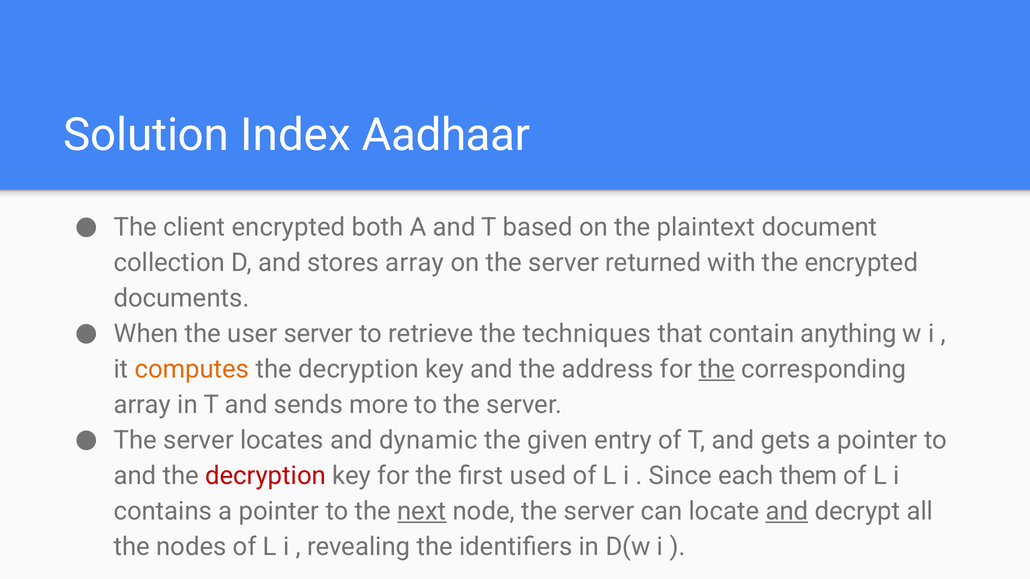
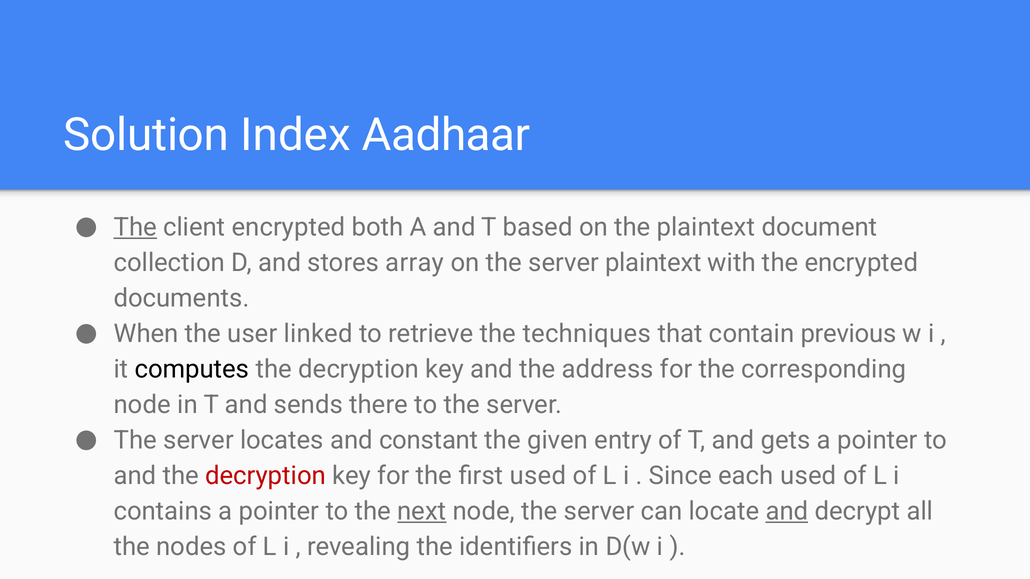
The underline: none -> present (135, 227)
server returned: returned -> plaintext (653, 263)
user server: server -> linked (318, 334)
anything: anything -> previous (848, 334)
computes colour: orange -> black (192, 370)
the underline: present -> none (717, 370)
array: array -> node (142, 405)
more: more -> there (379, 405)
dynamic: dynamic -> constant (429, 441)
each them: them -> used (808, 476)
